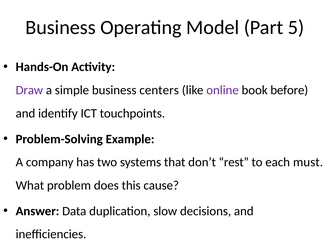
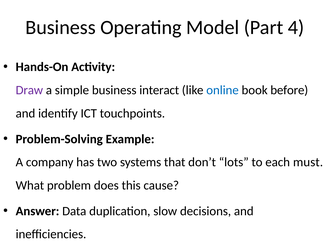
5: 5 -> 4 (296, 27)
centers: centers -> interact (159, 90)
online colour: purple -> blue (223, 90)
rest: rest -> lots (234, 162)
